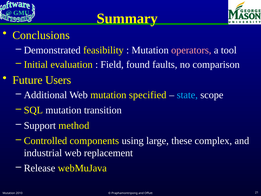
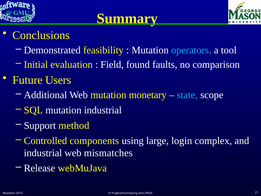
operators colour: pink -> light blue (191, 50)
specified: specified -> monetary (148, 95)
mutation transition: transition -> industrial (103, 110)
these: these -> login (182, 141)
replacement: replacement -> mismatches (108, 153)
